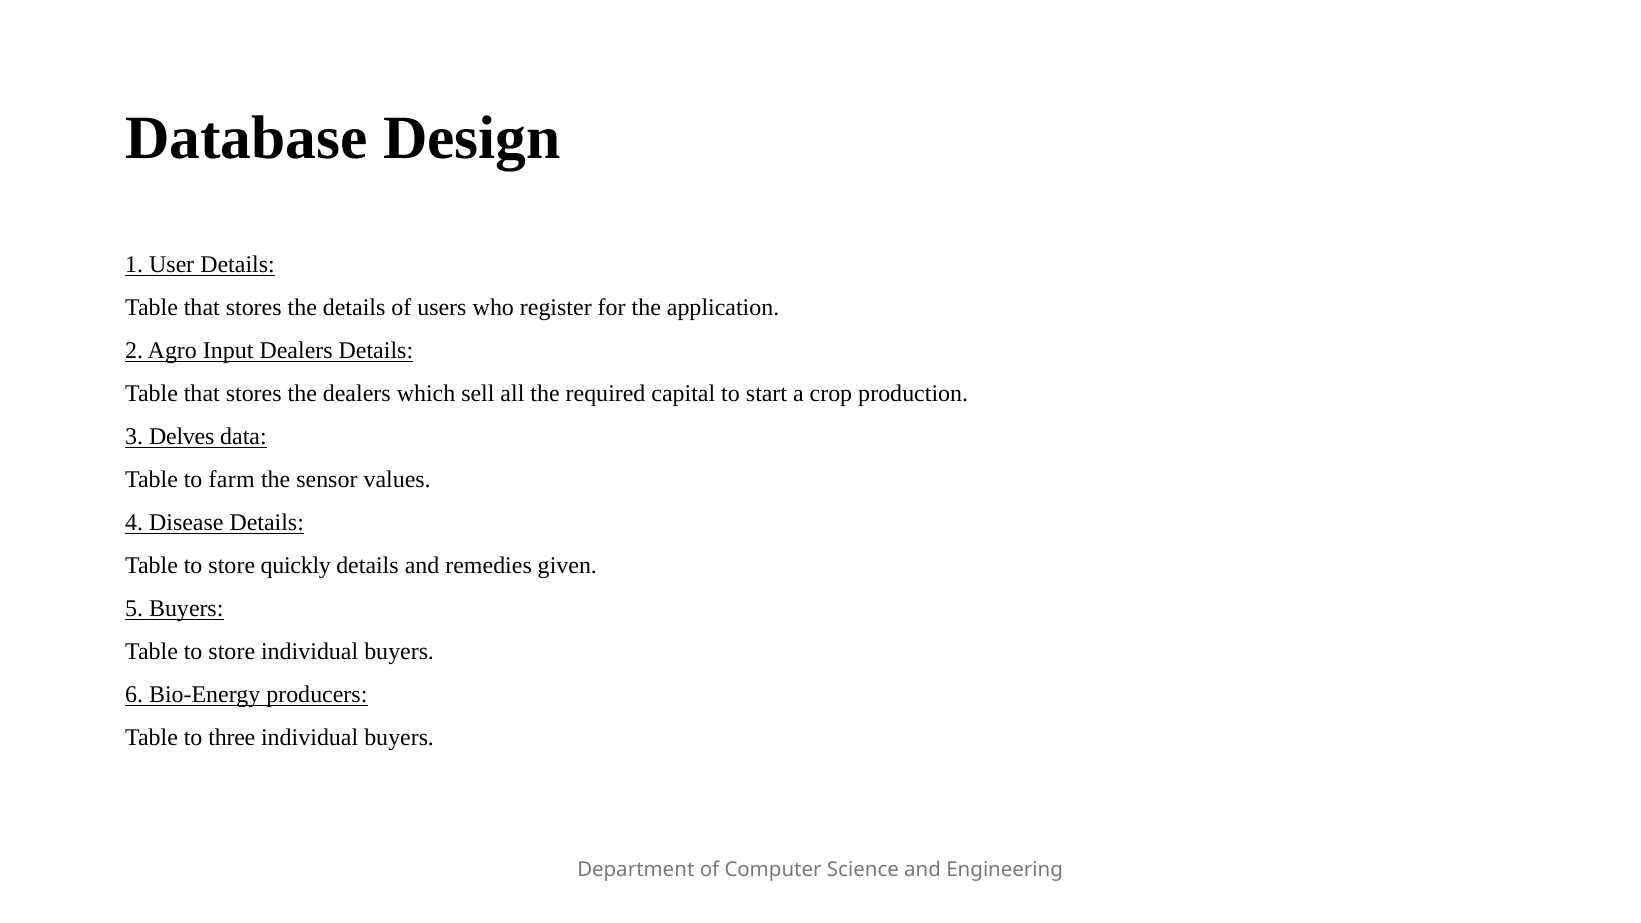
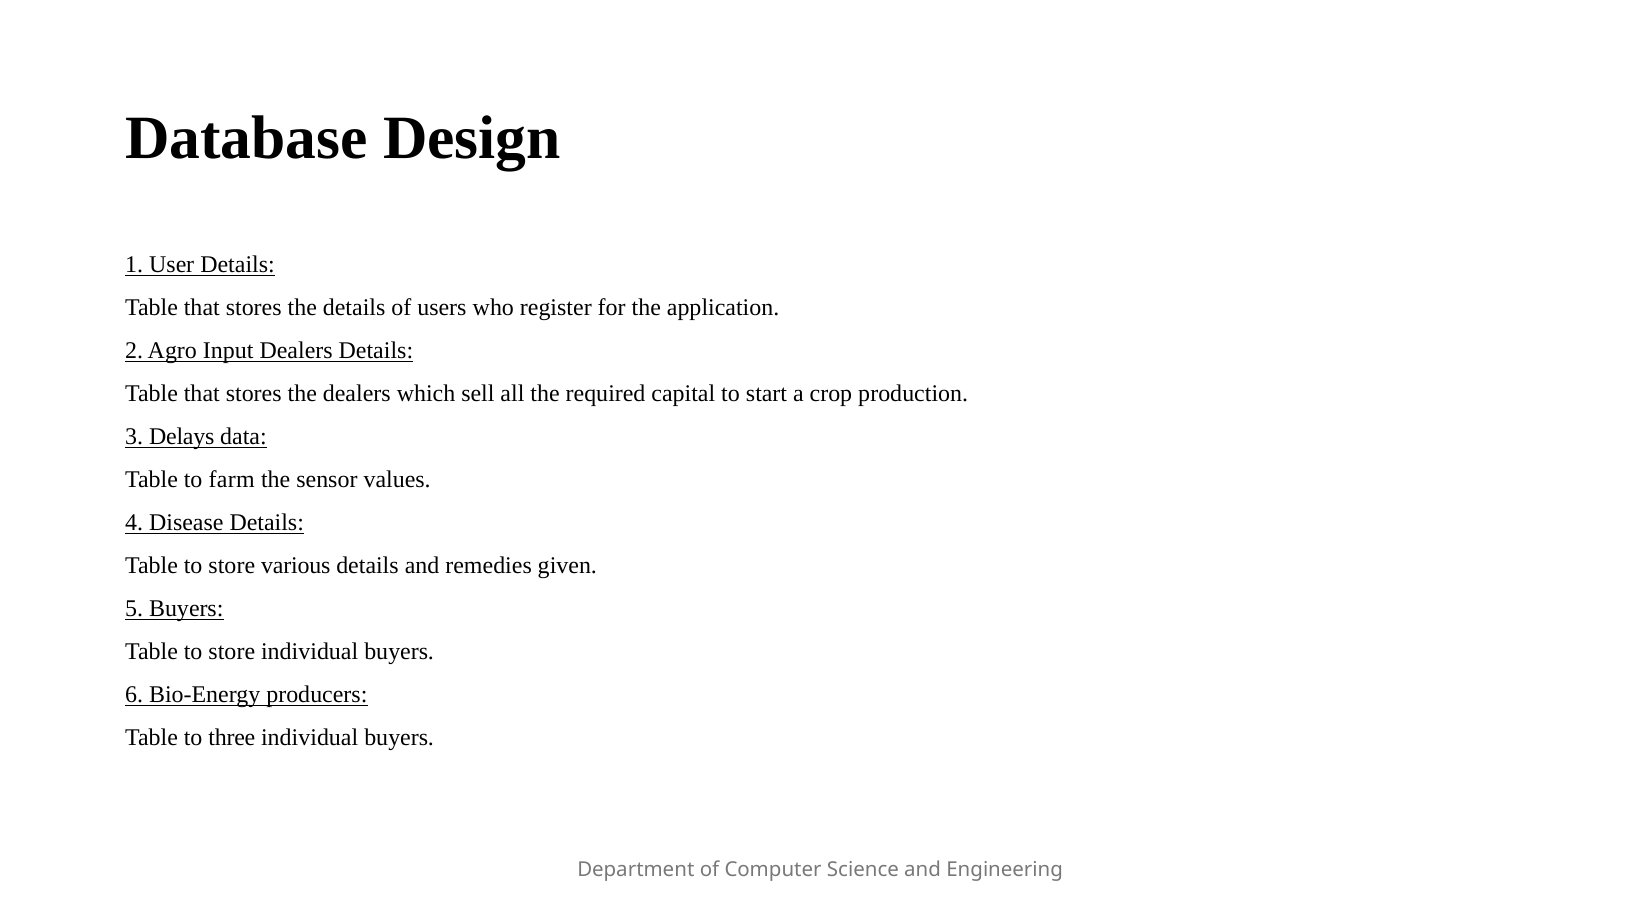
Delves: Delves -> Delays (182, 437)
quickly: quickly -> various (296, 566)
